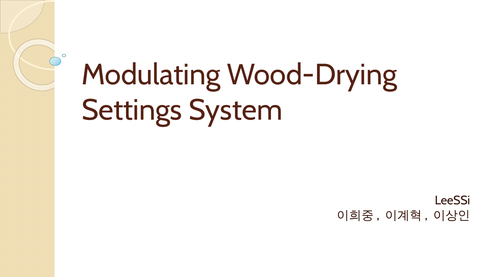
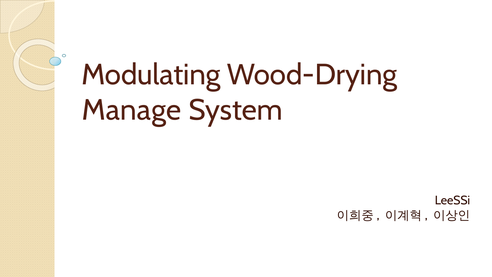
Settings: Settings -> Manage (132, 110)
